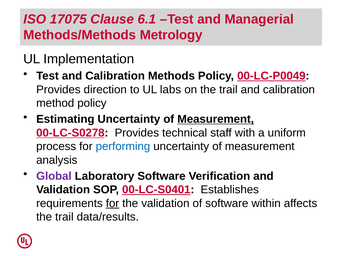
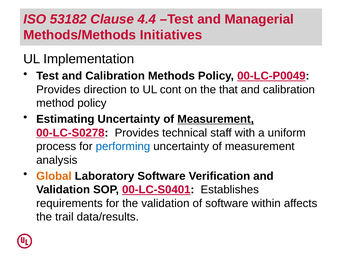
17075: 17075 -> 53182 (68, 19)
6.1: 6.1 -> 4.4 (147, 19)
Metrology: Metrology -> Initiatives (171, 35)
labs: labs -> cont (171, 90)
on the trail: trail -> that (228, 90)
Global colour: purple -> orange (54, 176)
for underline: present -> none (112, 204)
